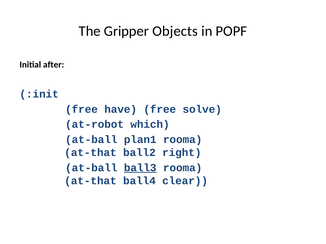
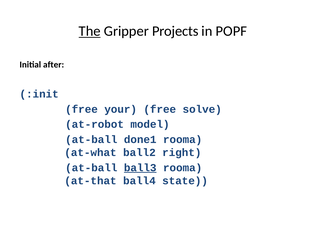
The underline: none -> present (90, 31)
Objects: Objects -> Projects (175, 31)
have: have -> your (121, 109)
which: which -> model (150, 125)
plan1: plan1 -> done1 (140, 140)
at-that: at-that -> at-what (90, 153)
clear: clear -> state (185, 181)
